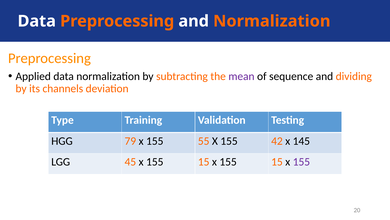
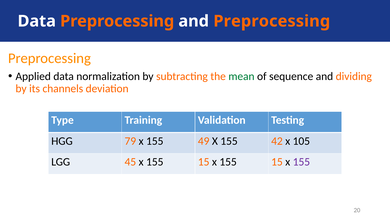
and Normalization: Normalization -> Preprocessing (272, 21)
mean colour: purple -> green (241, 76)
55: 55 -> 49 (204, 141)
145: 145 -> 105 (301, 141)
